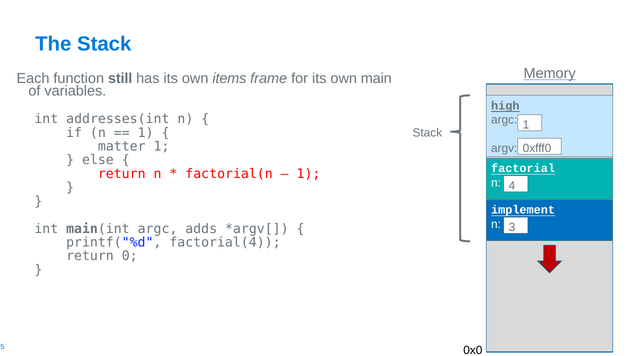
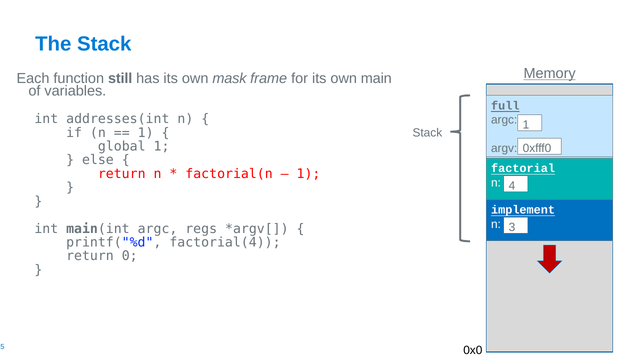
items: items -> mask (229, 79)
high: high -> full (505, 105)
matter: matter -> global (122, 146)
adds: adds -> regs (201, 228)
